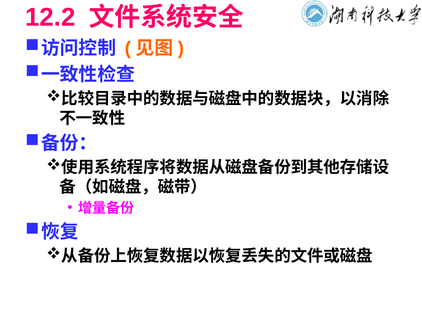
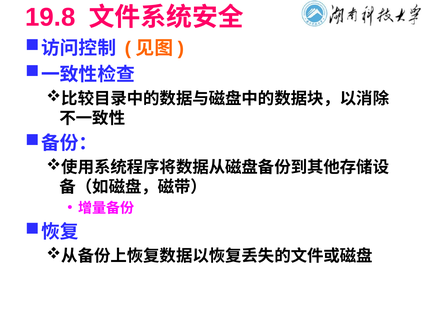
12.2: 12.2 -> 19.8 (50, 17)
